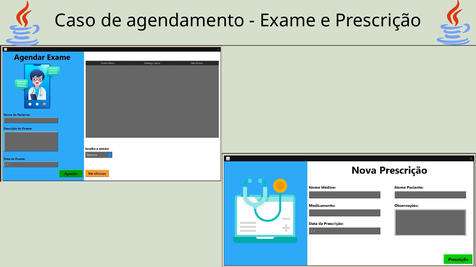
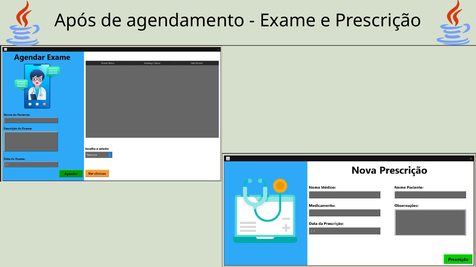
Caso: Caso -> Após (75, 21)
